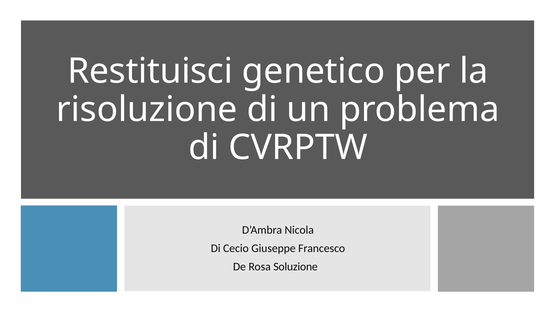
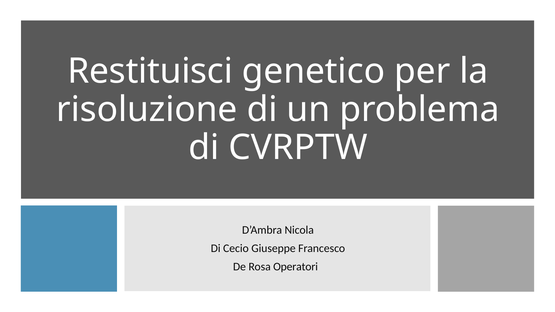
Soluzione: Soluzione -> Operatori (296, 267)
